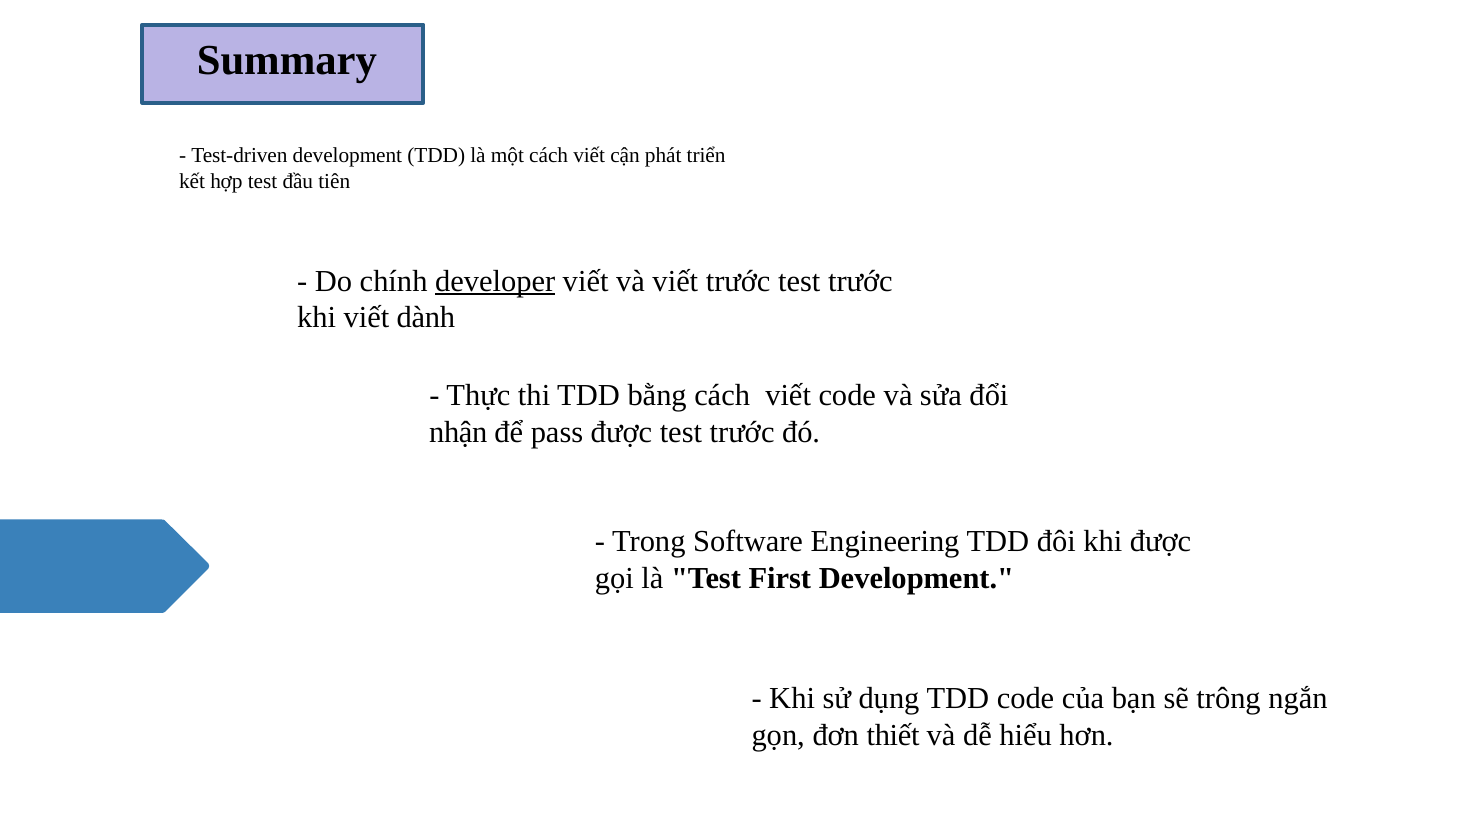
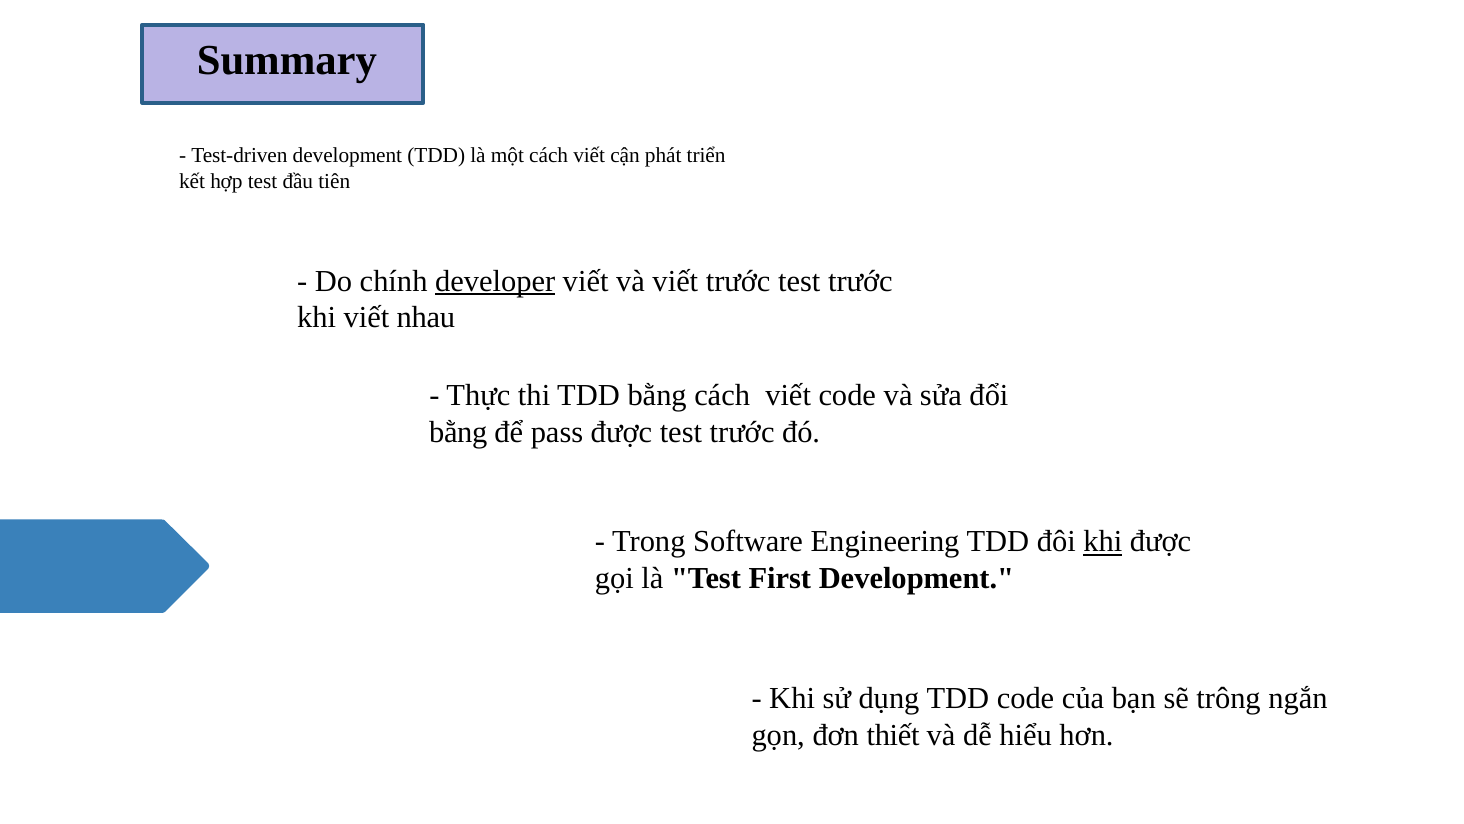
dành: dành -> nhau (426, 318)
nhận: nhận -> bằng (458, 432)
khi underline: none -> present (1103, 541)
